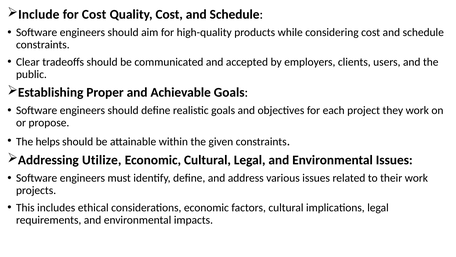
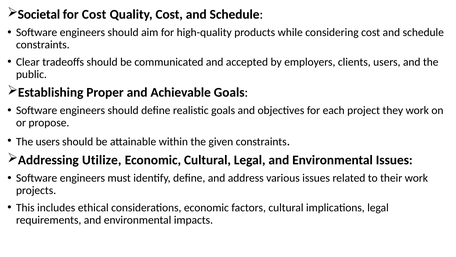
Include: Include -> Societal (39, 14)
The helps: helps -> users (48, 141)
